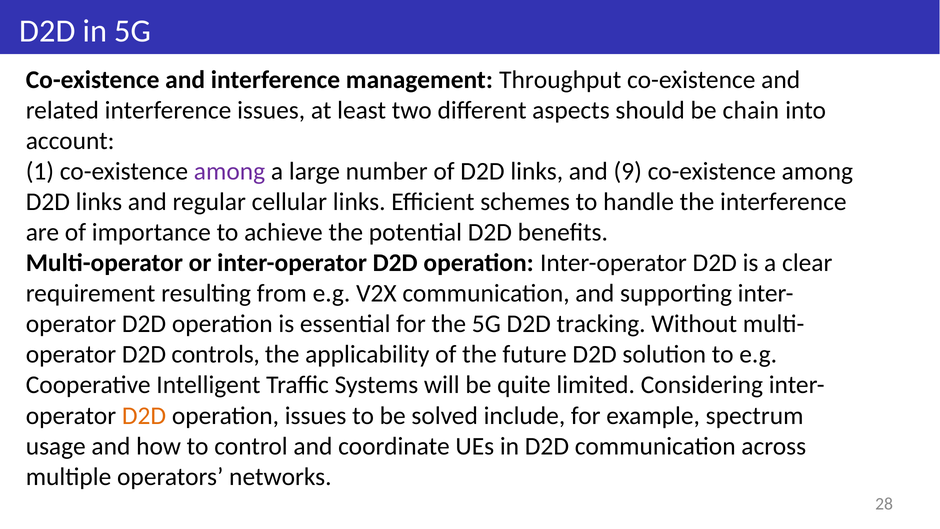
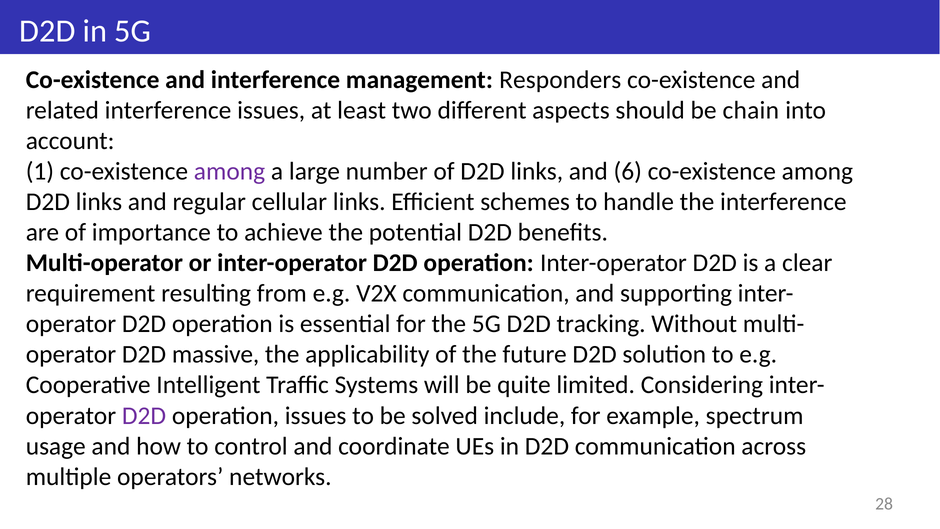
Throughput: Throughput -> Responders (560, 80)
9: 9 -> 6 (628, 171)
controls: controls -> massive (216, 354)
D2D colour: orange -> purple (144, 415)
